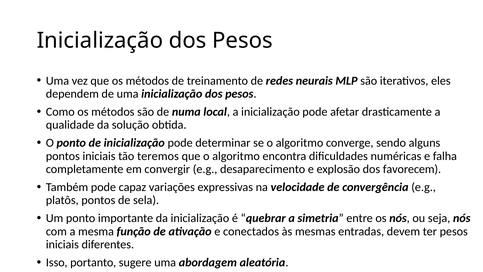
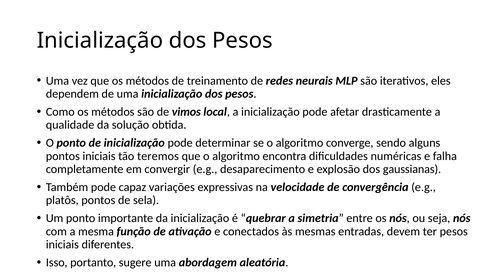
numa: numa -> vimos (186, 112)
favorecem: favorecem -> gaussianas (412, 169)
